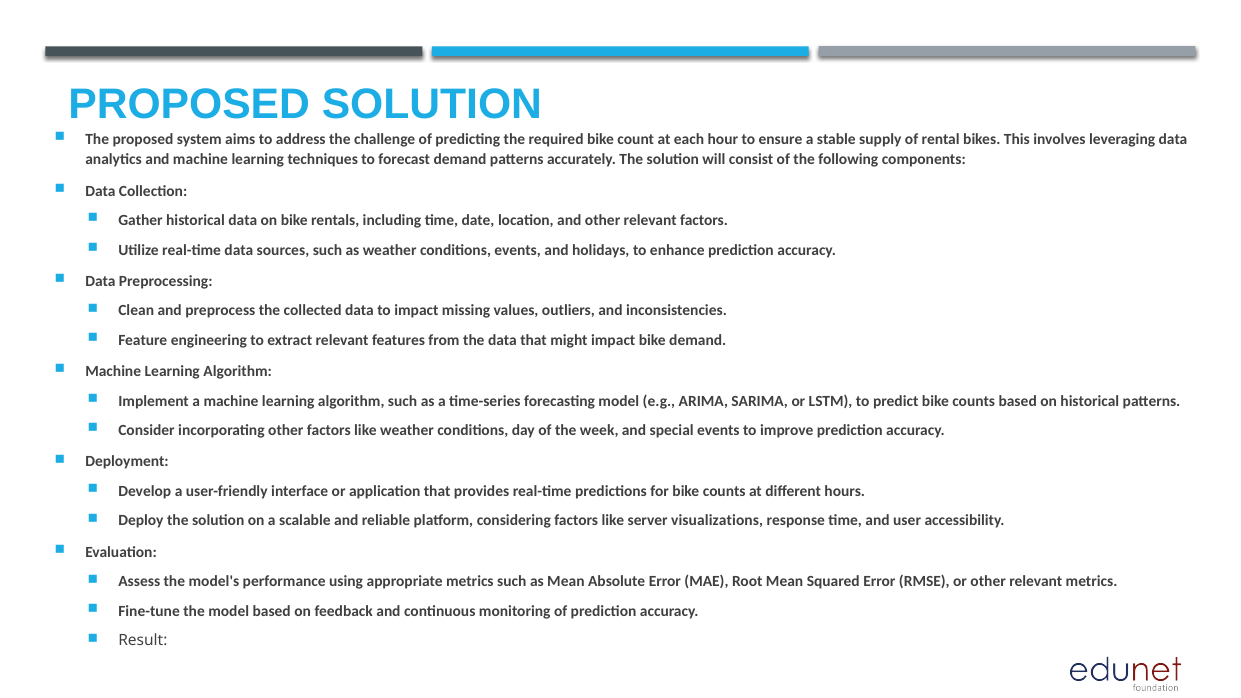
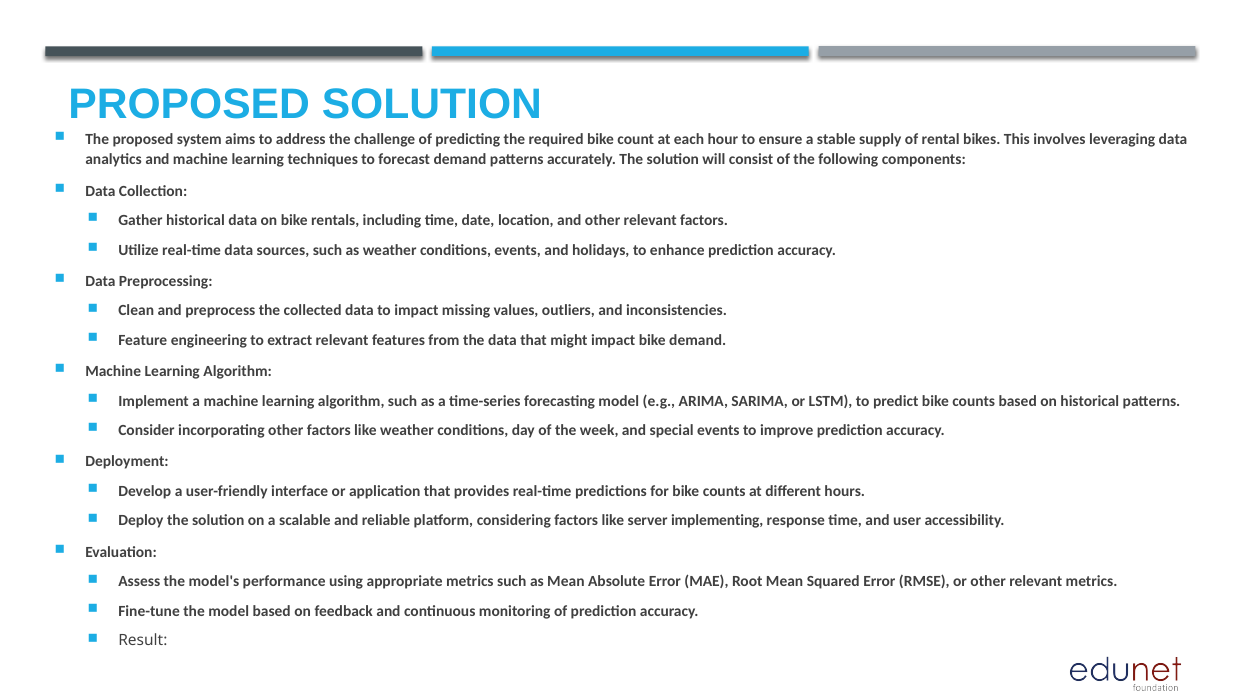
visualizations: visualizations -> implementing (717, 521)
